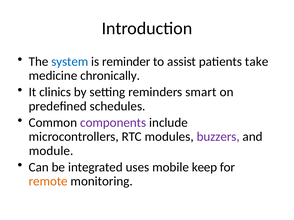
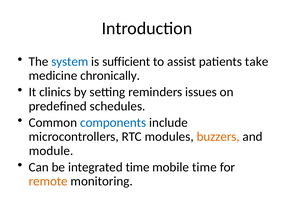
reminder: reminder -> sufficient (126, 62)
smart: smart -> issues (201, 92)
components colour: purple -> blue (113, 123)
buzzers colour: purple -> orange (218, 137)
integrated uses: uses -> time (138, 168)
mobile keep: keep -> time (204, 168)
